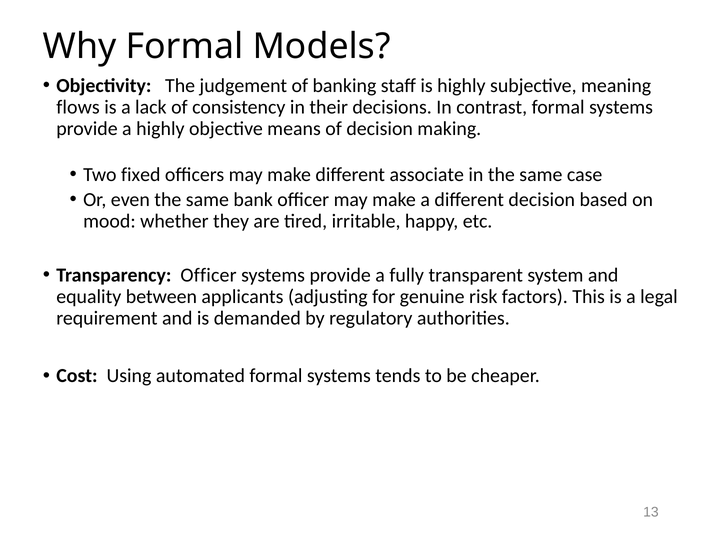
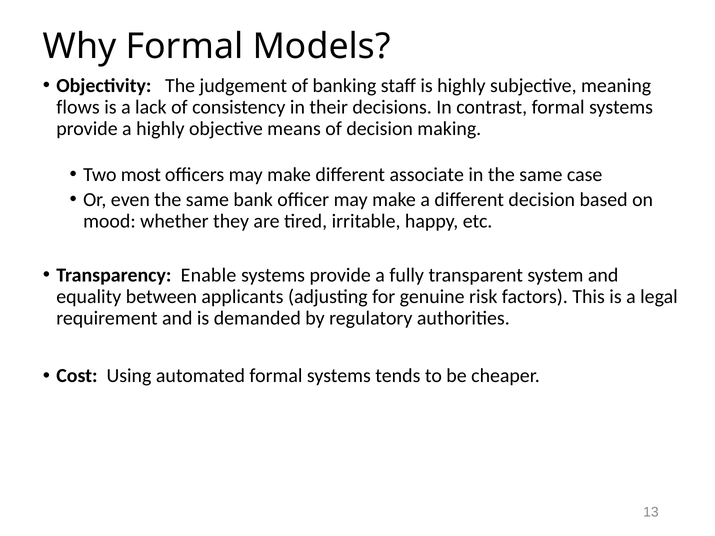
fixed: fixed -> most (141, 175)
Transparency Officer: Officer -> Enable (208, 275)
